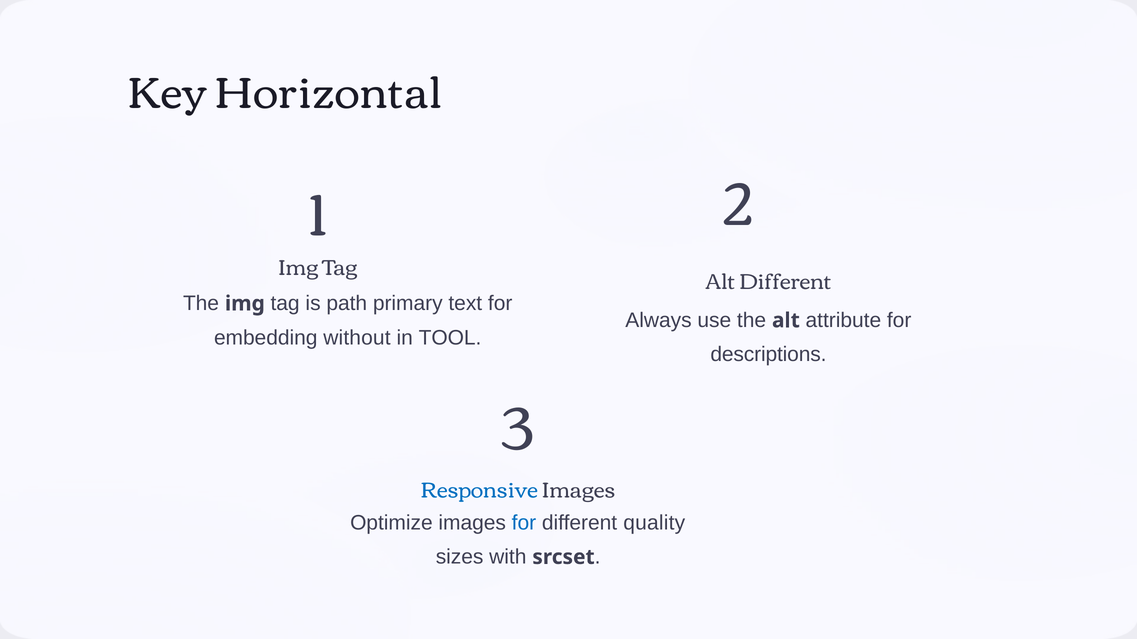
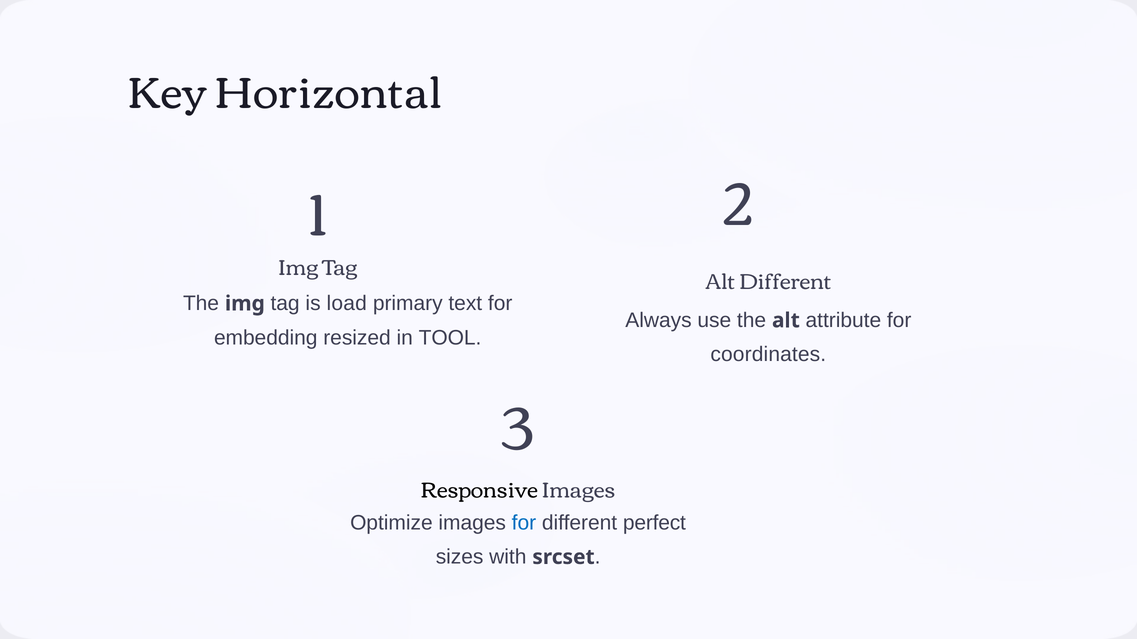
path: path -> load (347, 304)
without: without -> resized (357, 338)
descriptions: descriptions -> coordinates (768, 355)
Responsive colour: blue -> black (479, 491)
quality: quality -> perfect (654, 523)
